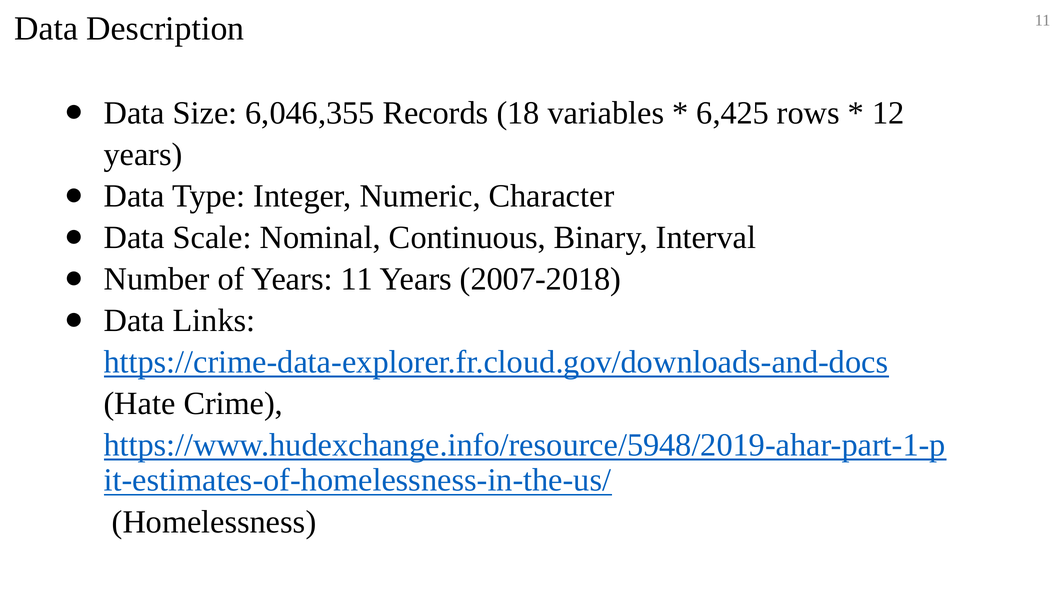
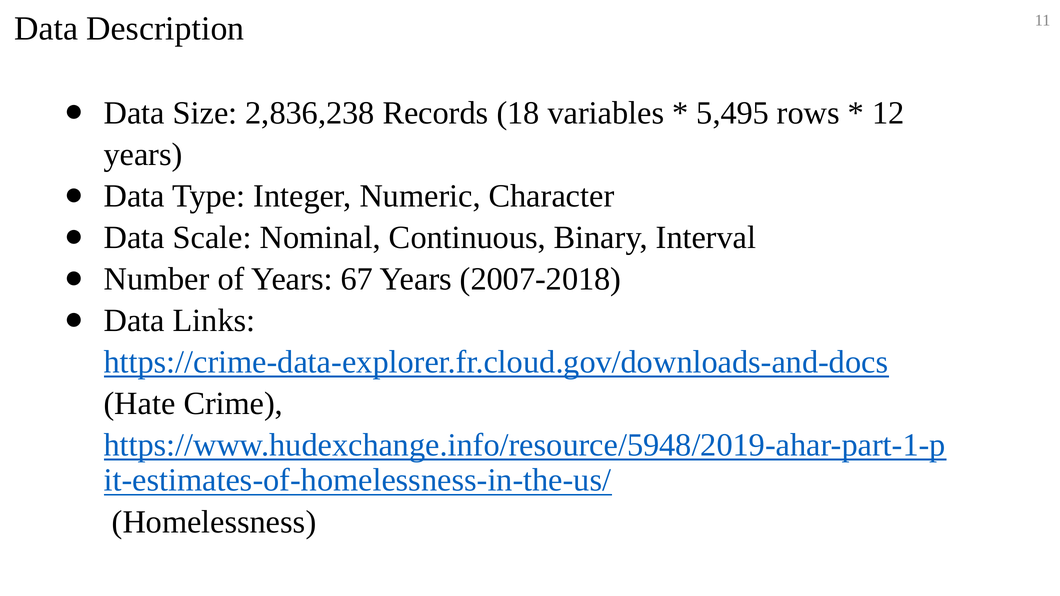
6,046,355: 6,046,355 -> 2,836,238 (310, 113)
6,425: 6,425 -> 5,495 (733, 113)
Years 11: 11 -> 67 (357, 279)
